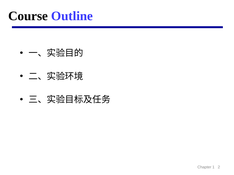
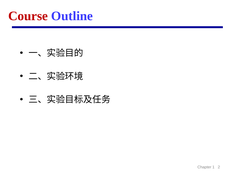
Course colour: black -> red (28, 16)
